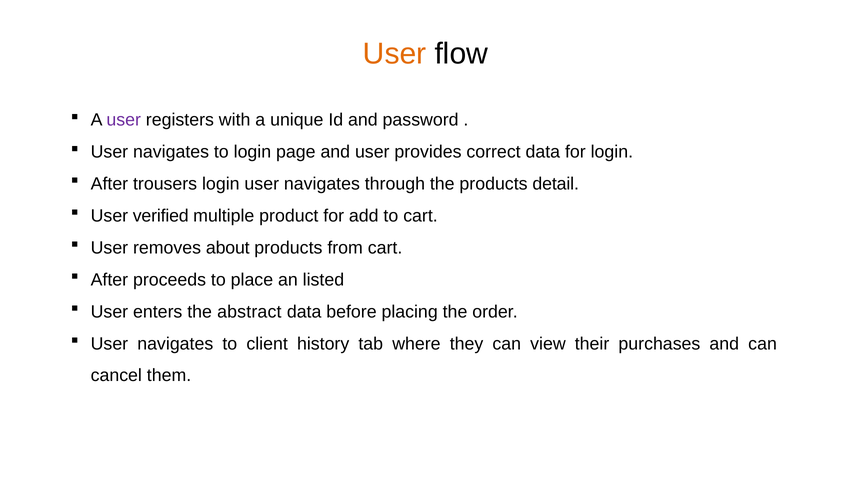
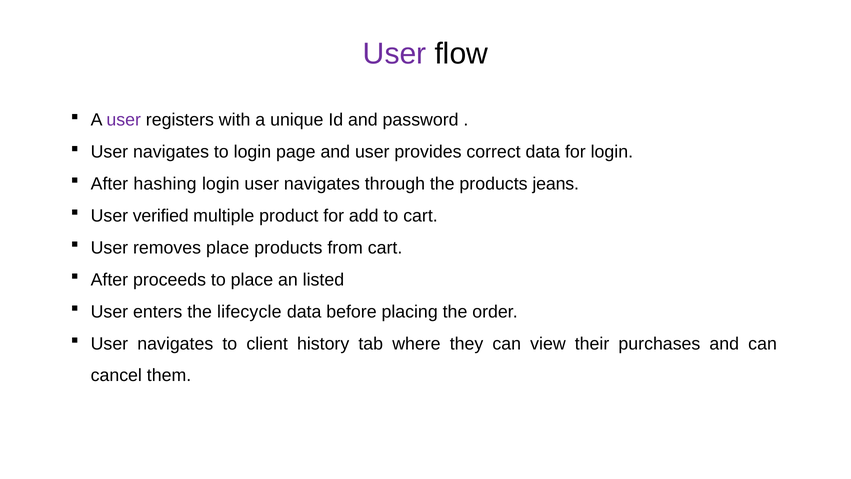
User colour: orange -> purple (395, 54)
trousers: trousers -> hashing (165, 184)
detail: detail -> jeans (556, 184)
removes about: about -> place (228, 248)
abstract: abstract -> lifecycle (249, 312)
